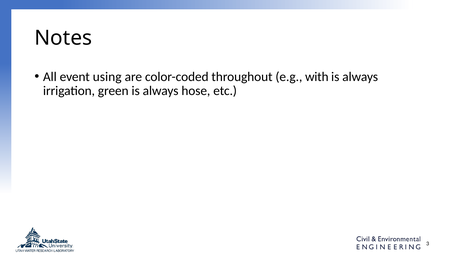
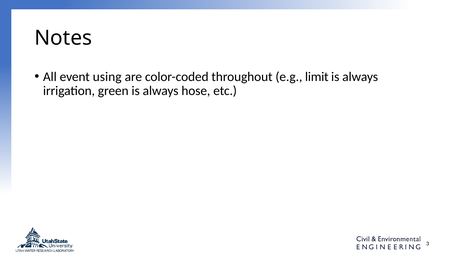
with: with -> limit (317, 77)
